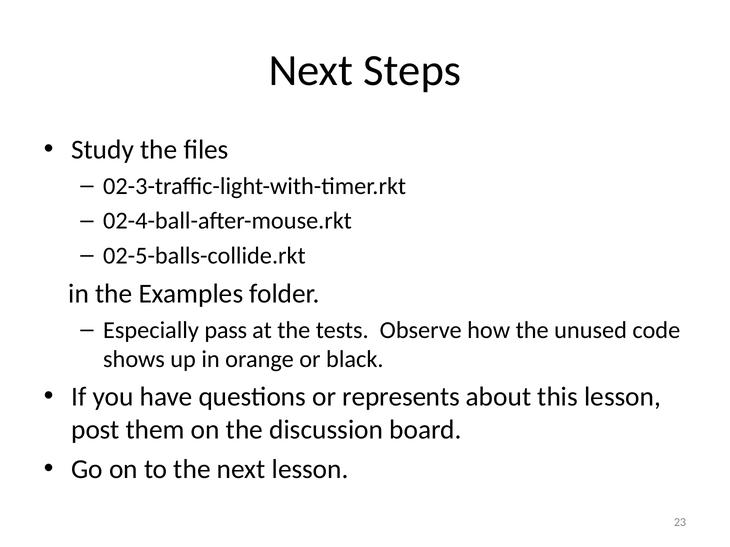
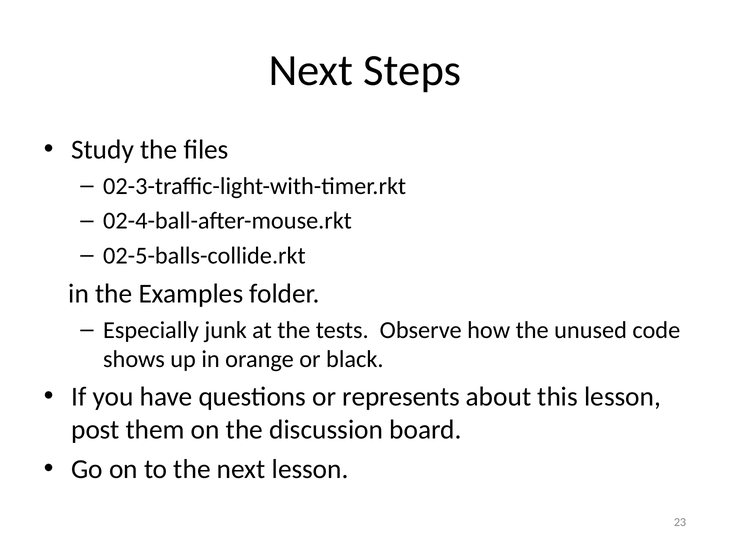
pass: pass -> junk (226, 330)
